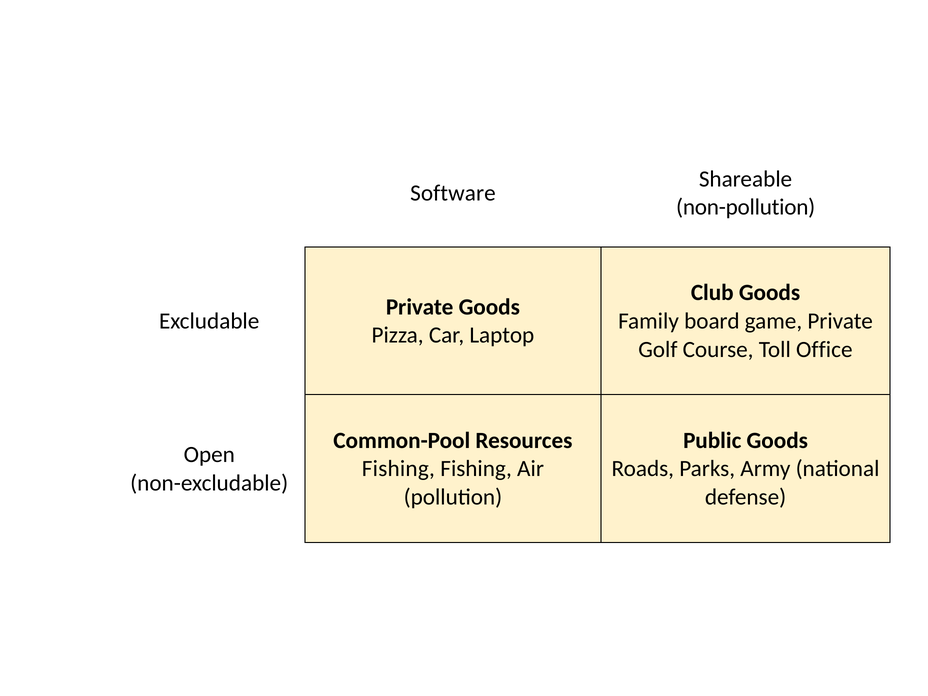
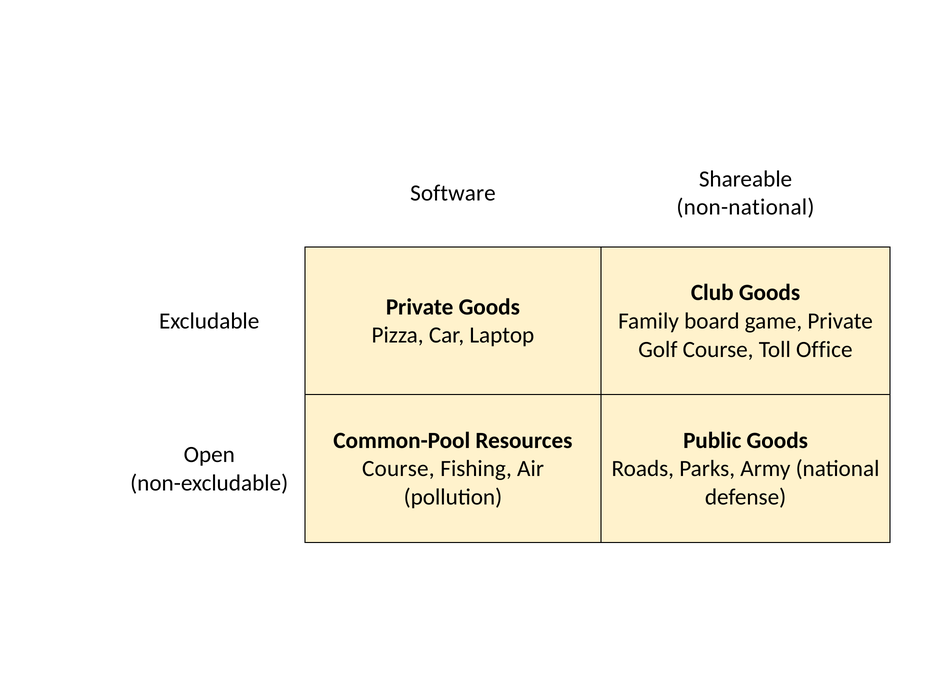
non-pollution: non-pollution -> non-national (745, 207)
Fishing: Fishing -> Course (398, 469)
